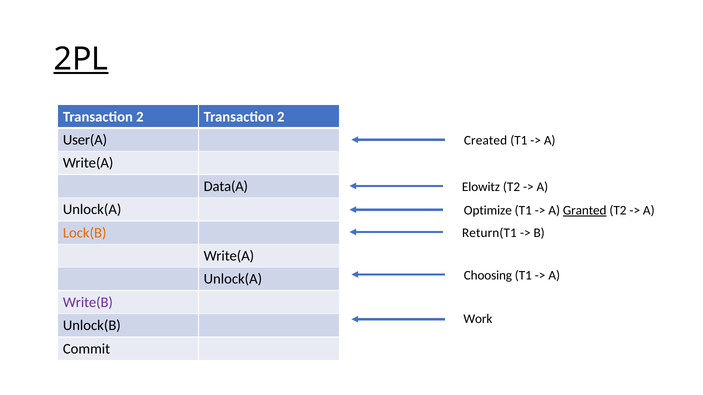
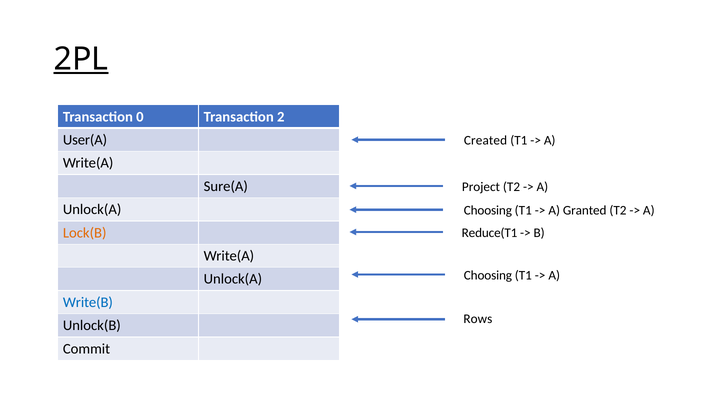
2: 2 -> 0 (140, 117)
Data(A: Data(A -> Sure(A (226, 187)
Elowitz: Elowitz -> Project (481, 187)
Optimize: Optimize -> Choosing (488, 211)
Granted underline: present -> none (585, 211)
Return(T1: Return(T1 -> Reduce(T1 (490, 233)
Write(B colour: purple -> blue (88, 303)
Work: Work -> Rows (478, 319)
